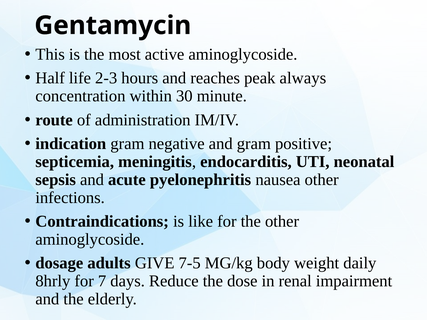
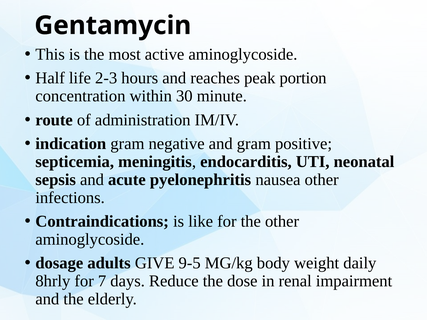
always: always -> portion (303, 78)
7-5: 7-5 -> 9-5 (190, 263)
